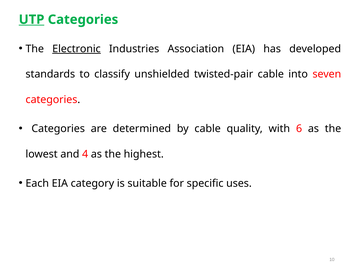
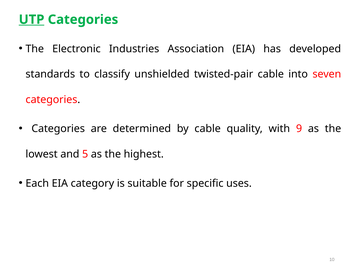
Electronic underline: present -> none (76, 49)
6: 6 -> 9 (299, 129)
4: 4 -> 5 (85, 154)
